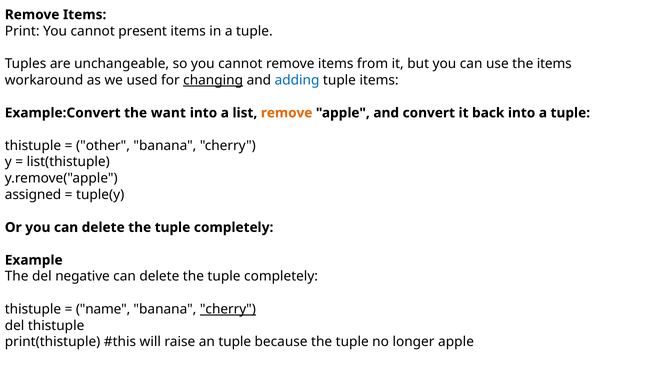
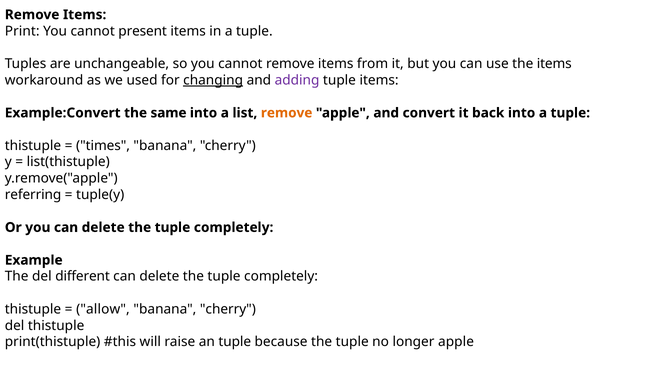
adding colour: blue -> purple (297, 80)
want: want -> same (169, 113)
other: other -> times (103, 146)
assigned: assigned -> referring (33, 195)
negative: negative -> different (83, 276)
name: name -> allow (103, 309)
cherry underline: present -> none (228, 309)
